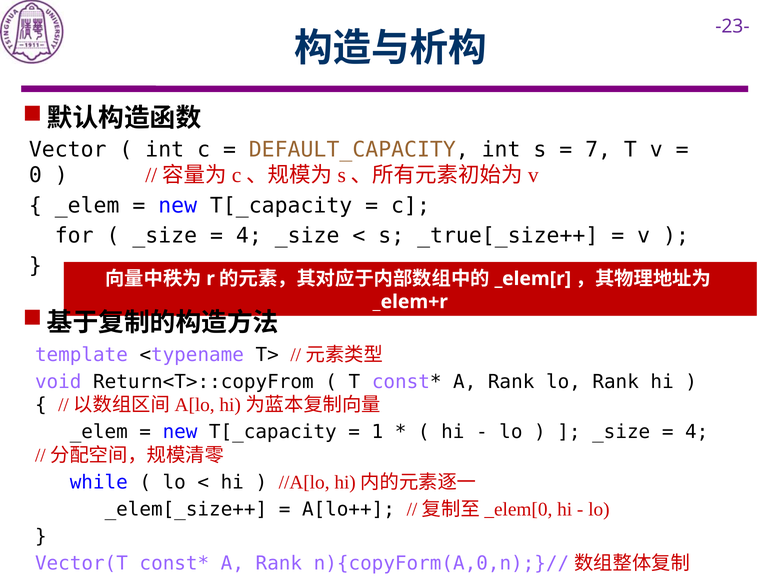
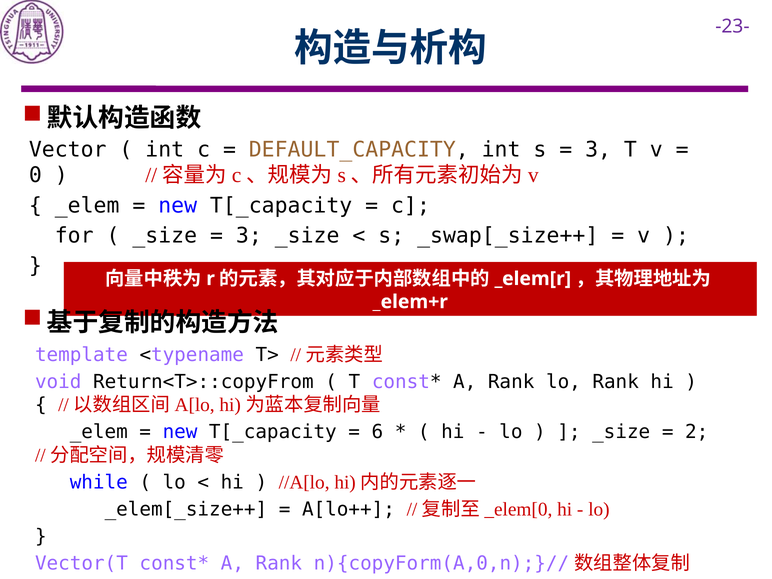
7: 7 -> 3 (598, 150)
4: 4 -> 3 (249, 235)
_true[_size++: _true[_size++ -> _swap[_size++ (508, 235)
1: 1 -> 6 (377, 432)
4: 4 -> 2 (697, 432)
